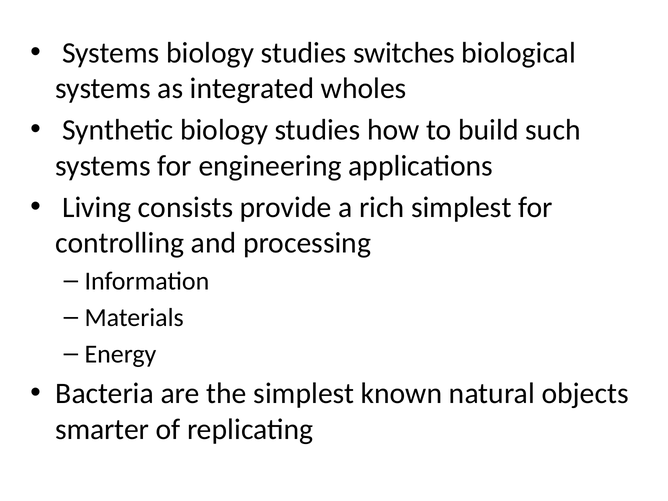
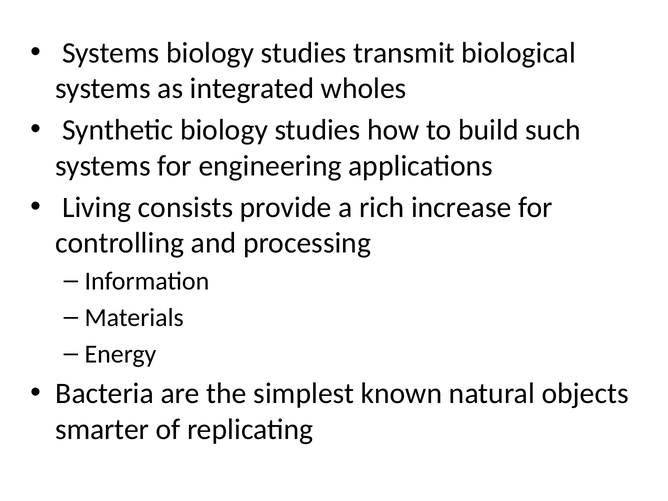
switches: switches -> transmit (404, 53)
rich simplest: simplest -> increase (461, 207)
